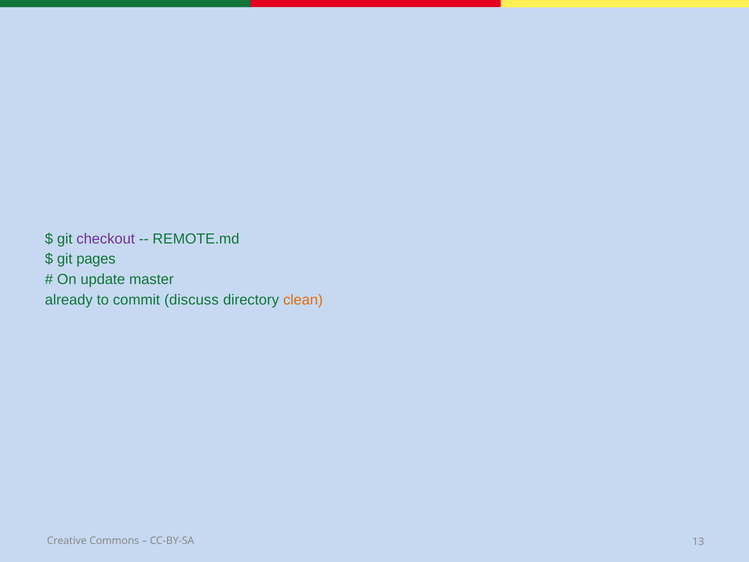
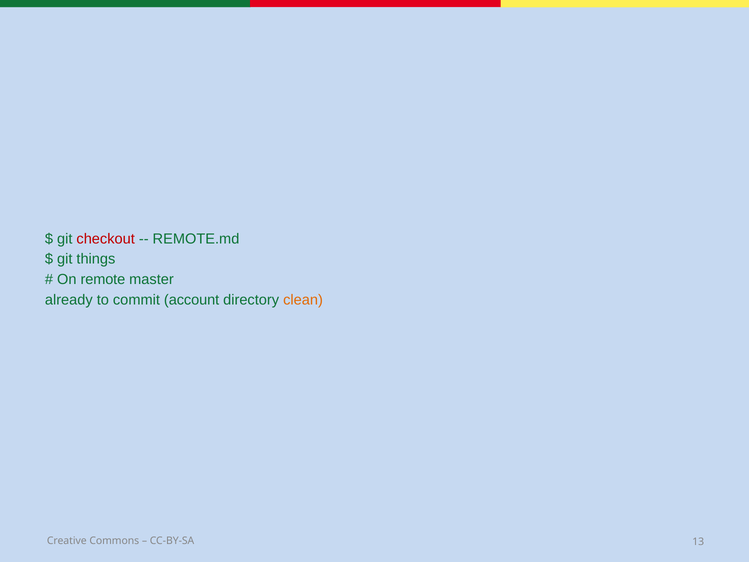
checkout colour: purple -> red (106, 239)
pages: pages -> things (96, 259)
update: update -> remote (103, 279)
discuss: discuss -> account (192, 300)
